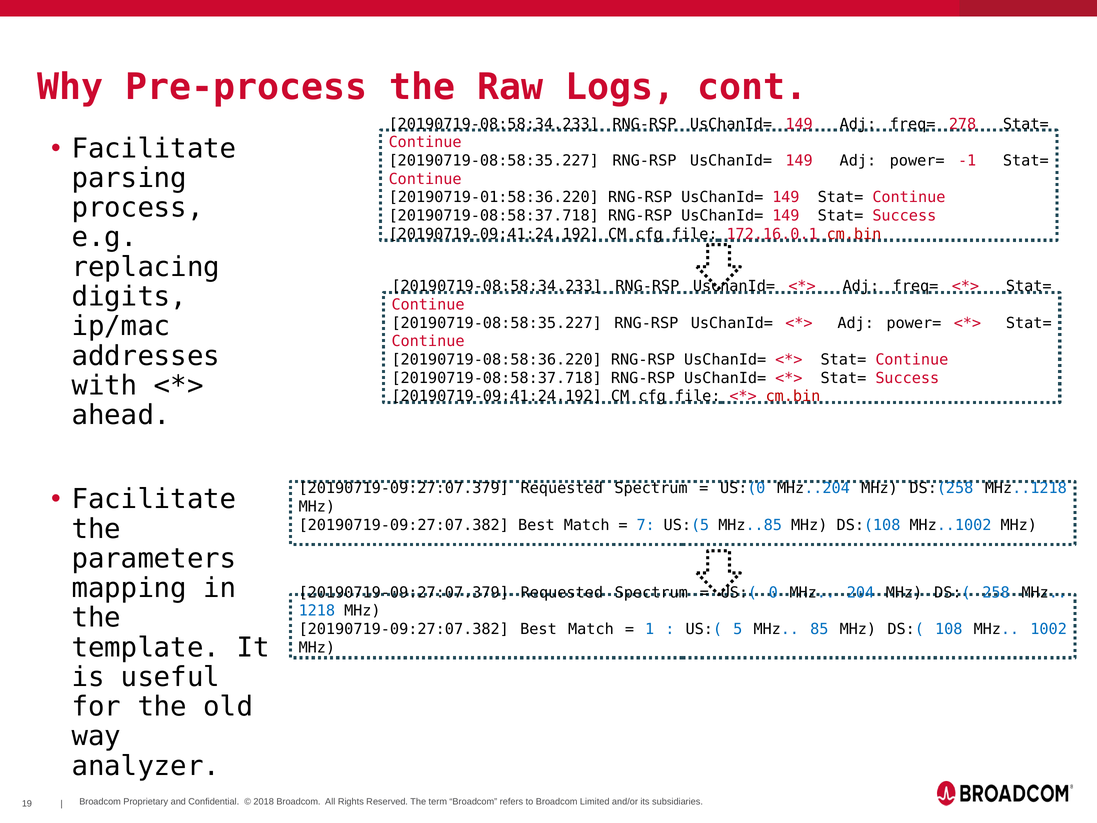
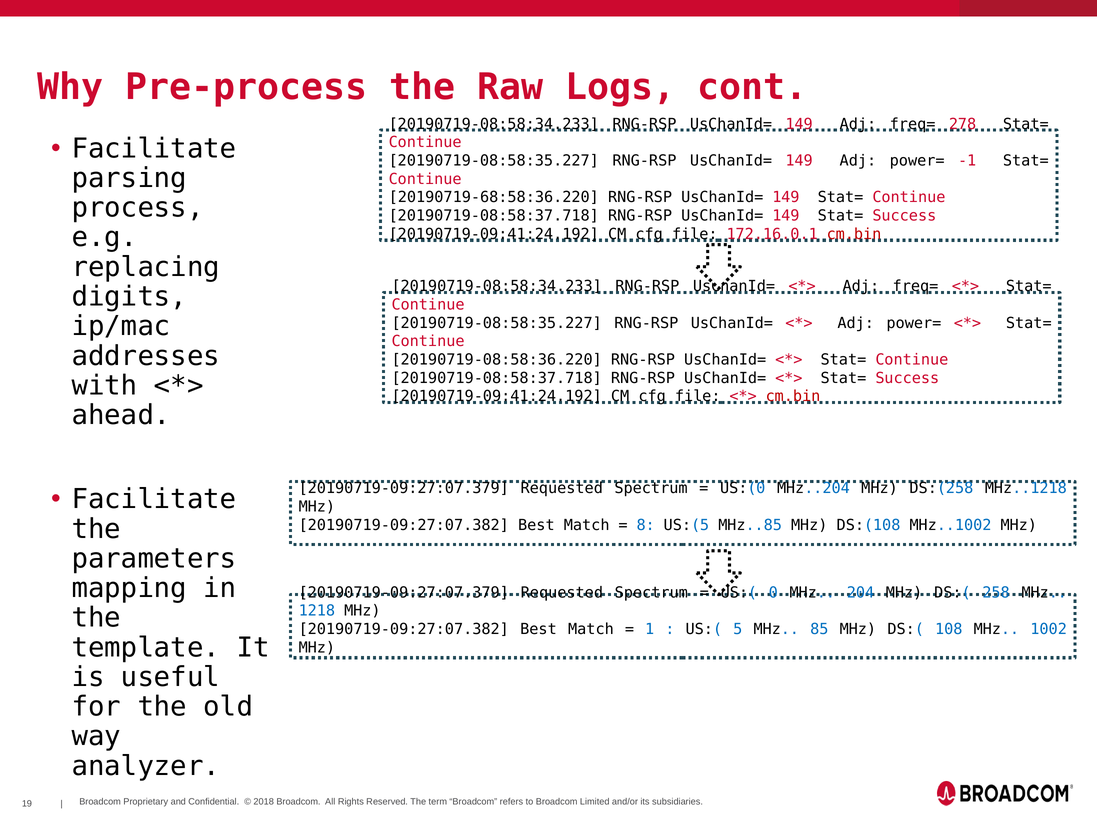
20190719-01:58:36.220: 20190719-01:58:36.220 -> 20190719-68:58:36.220 (494, 197)
7: 7 -> 8 (646, 525)
